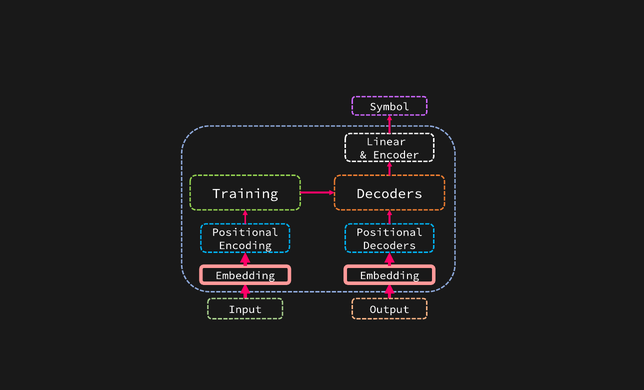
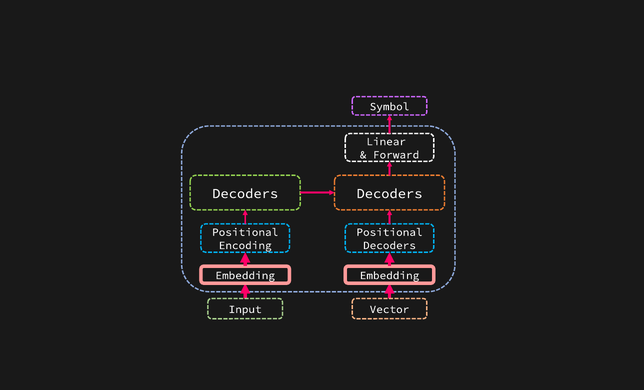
Encoder: Encoder -> Forward (396, 155)
Training: Training -> Decoders (245, 194)
Output: Output -> Vector (389, 310)
